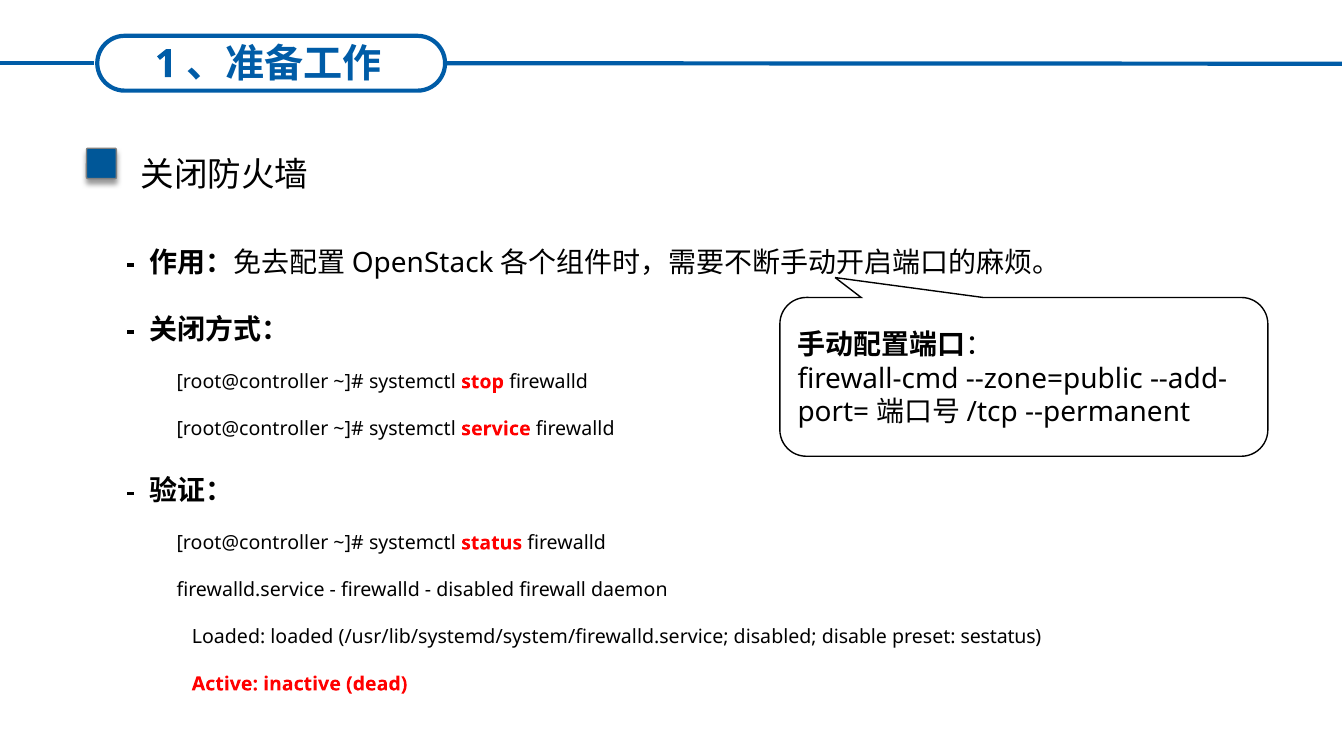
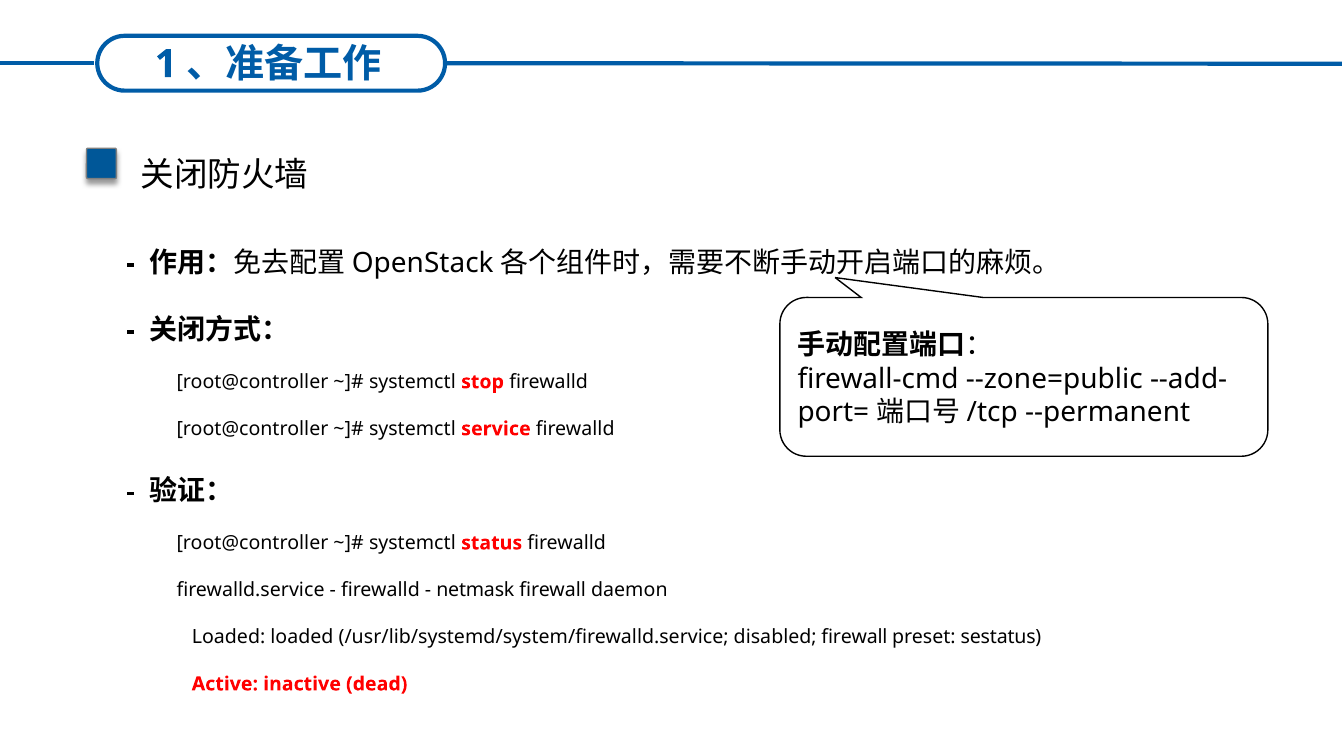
disabled: disabled -> netmask (475, 590)
disabled disable: disable -> firewall (854, 637)
